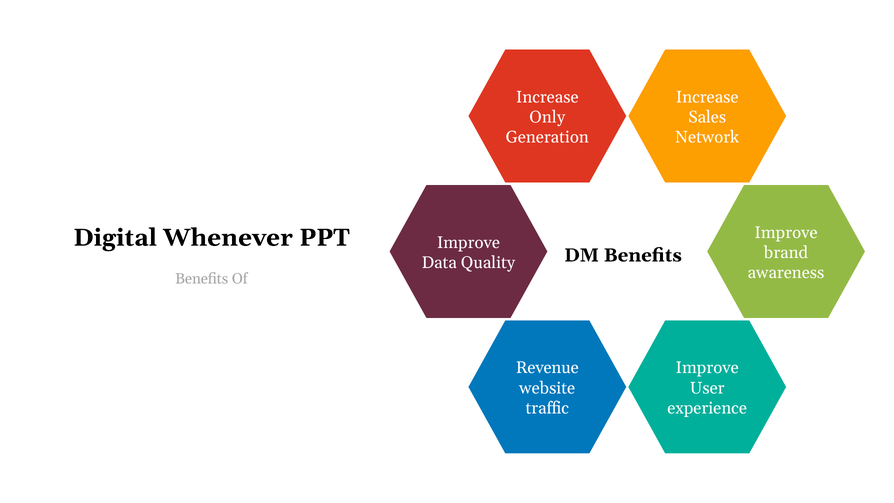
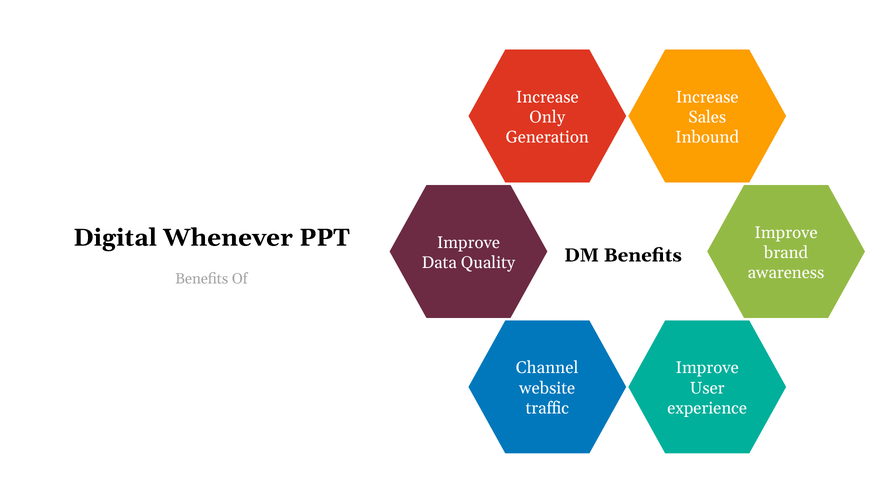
Network: Network -> Inbound (707, 137)
Revenue: Revenue -> Channel (547, 368)
